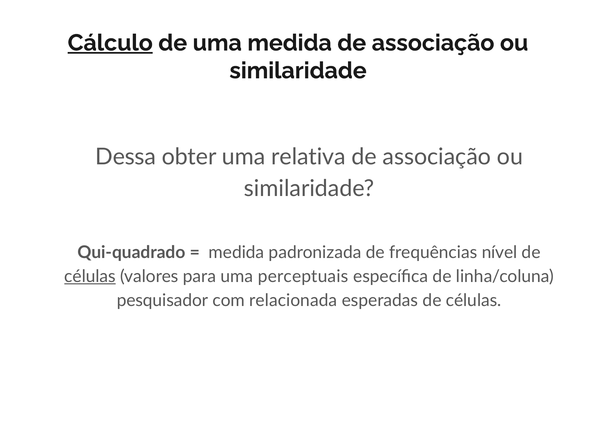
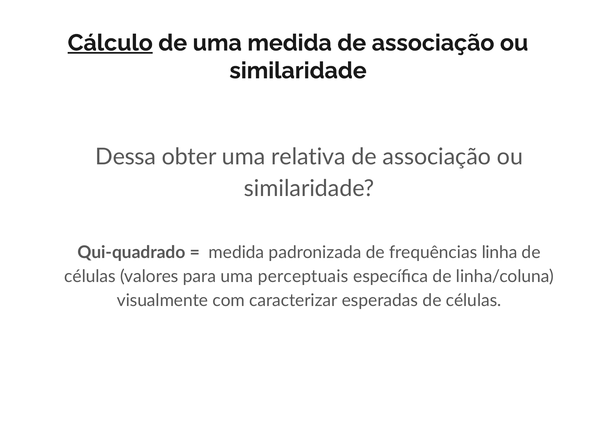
nível: nível -> linha (500, 252)
células underline: present -> none (90, 276)
pesquisador: pesquisador -> visualmente (162, 300)
relacionada: relacionada -> caracterizar (293, 300)
